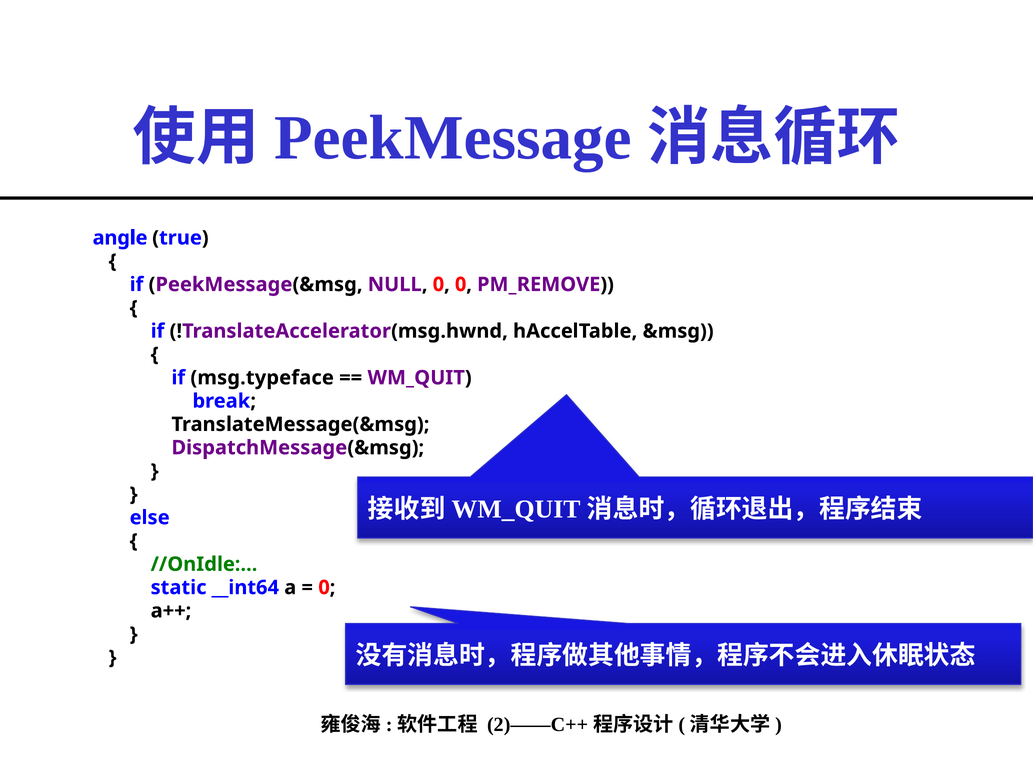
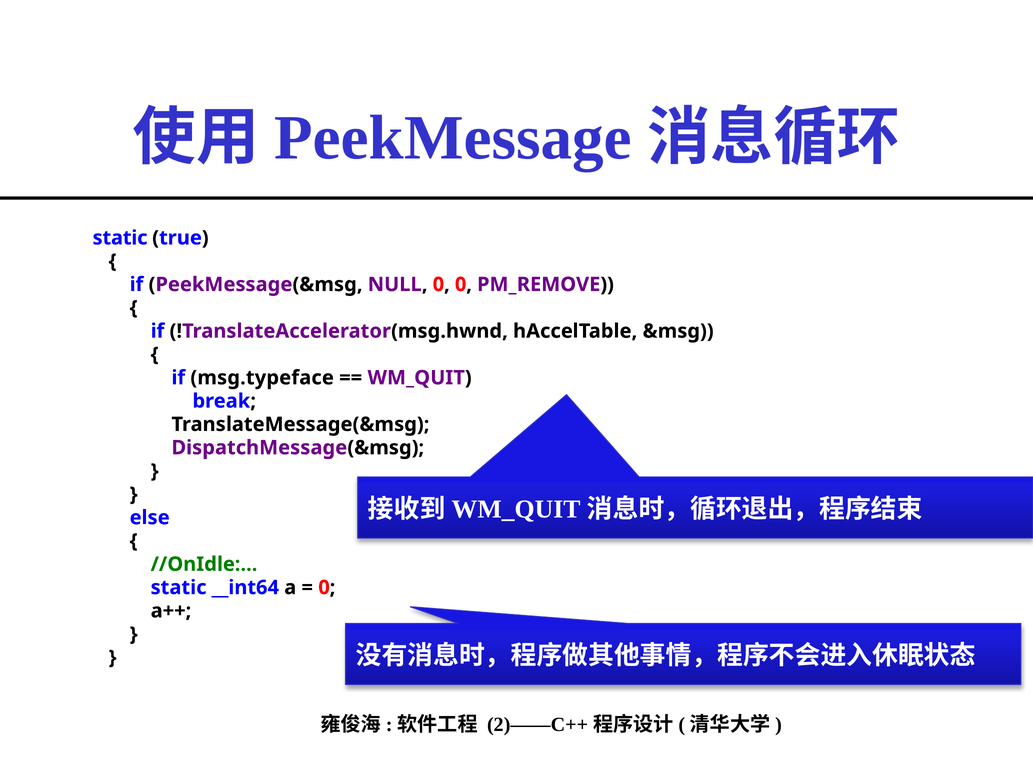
angle: angle -> static (120, 238)
